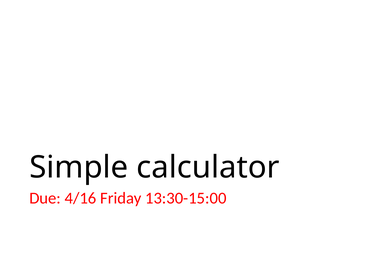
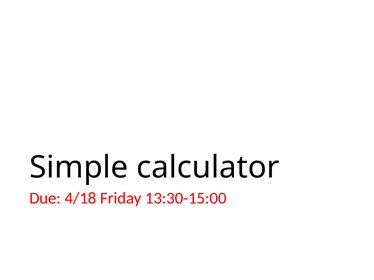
4/16: 4/16 -> 4/18 (81, 198)
